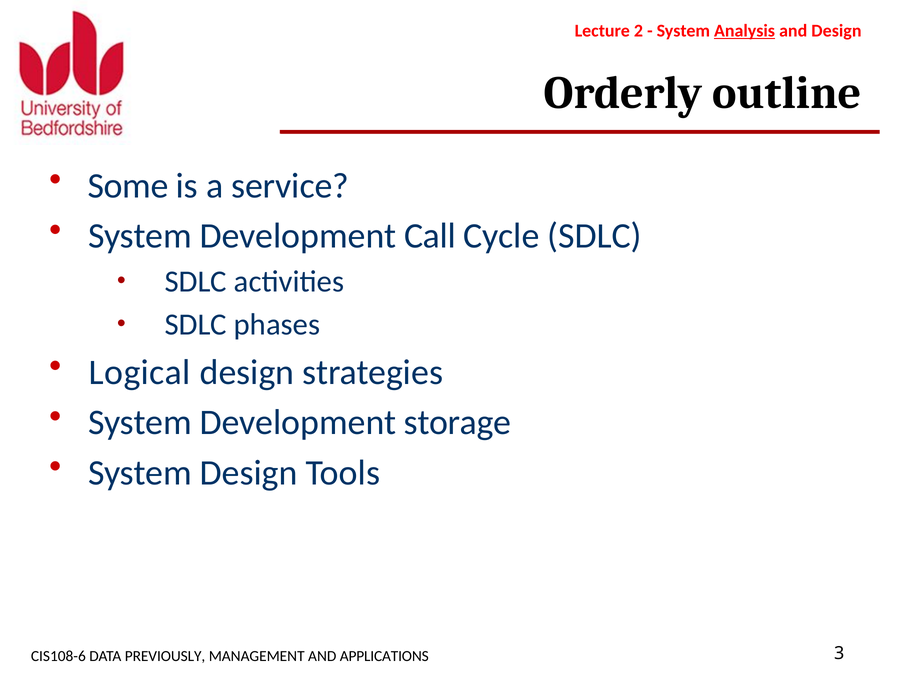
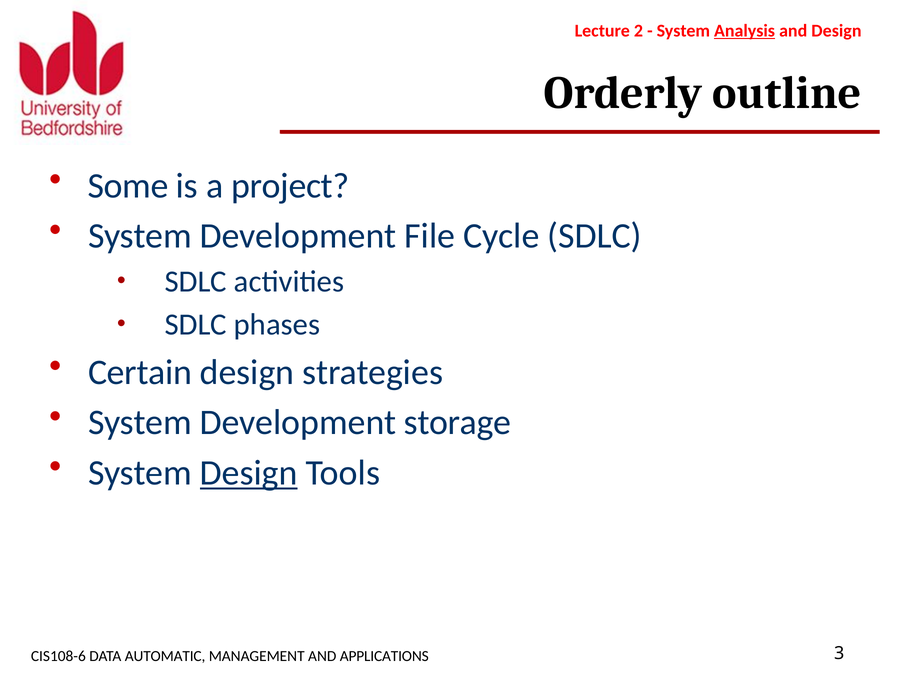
service: service -> project (290, 186)
Call: Call -> File (430, 236)
Logical: Logical -> Certain (140, 373)
Design underline: none -> present (249, 473)
PREVIOUSLY: PREVIOUSLY -> AUTOMATIC (165, 656)
